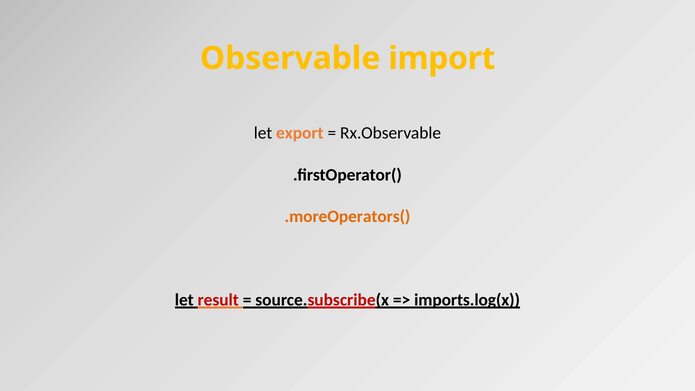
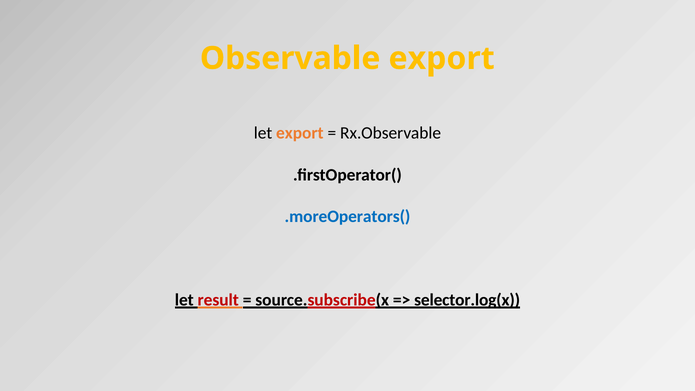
Observable import: import -> export (442, 58)
.moreOperators( colour: orange -> blue (347, 217)
imports.log(x: imports.log(x -> selector.log(x (467, 300)
